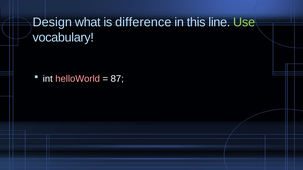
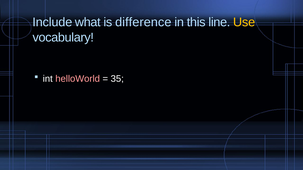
Design: Design -> Include (52, 22)
Use colour: light green -> yellow (244, 22)
87: 87 -> 35 (117, 79)
